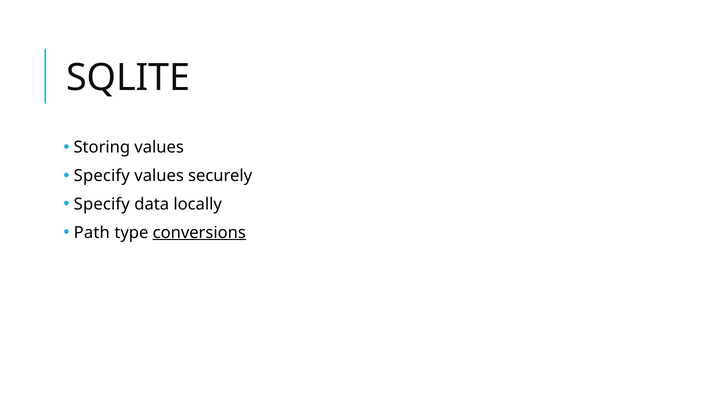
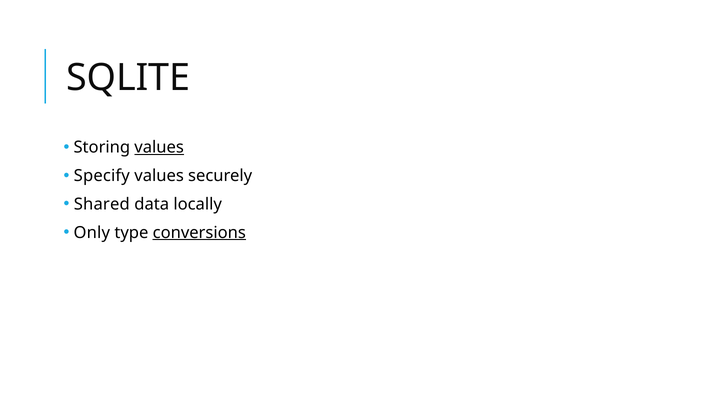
values underline: none -> present (159, 147)
Specify: Specify -> Shared (102, 204)
Path: Path -> Only (92, 233)
